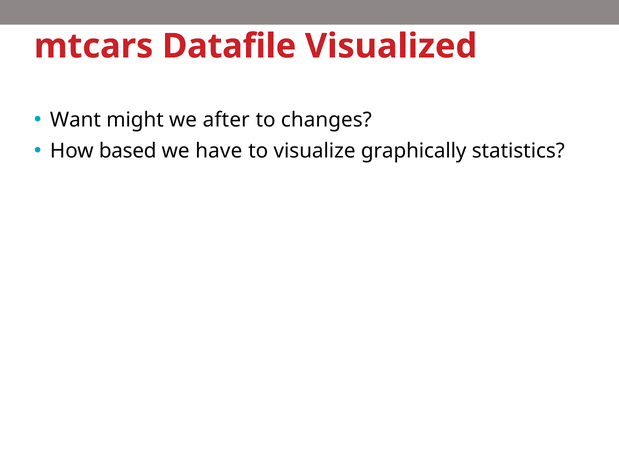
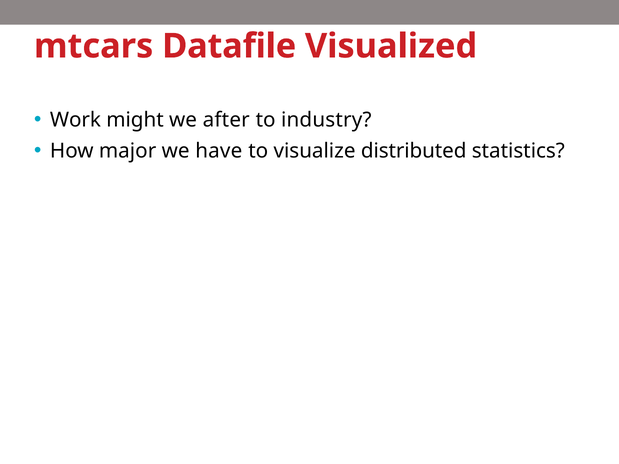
Want: Want -> Work (75, 120)
changes: changes -> industry (326, 120)
based: based -> major (128, 151)
graphically: graphically -> distributed (414, 151)
